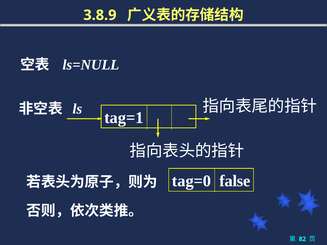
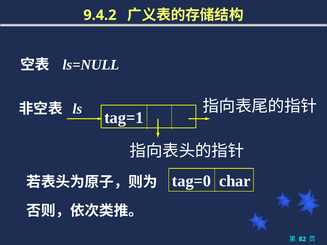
3.8.9: 3.8.9 -> 9.4.2 (100, 15)
false: false -> char (235, 181)
